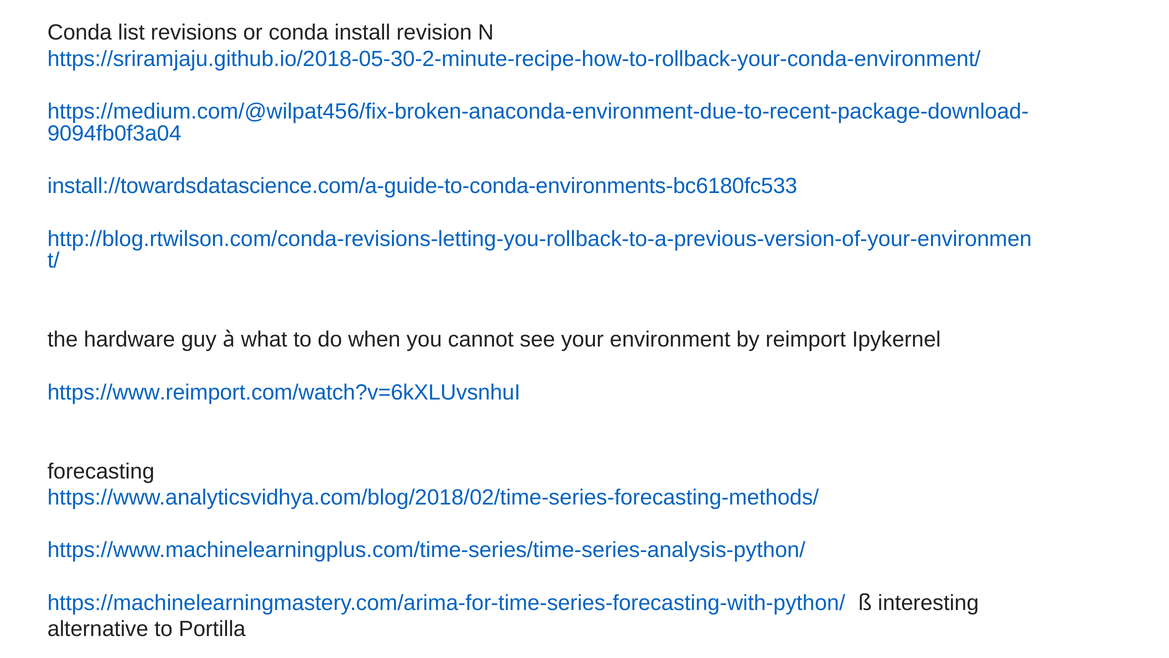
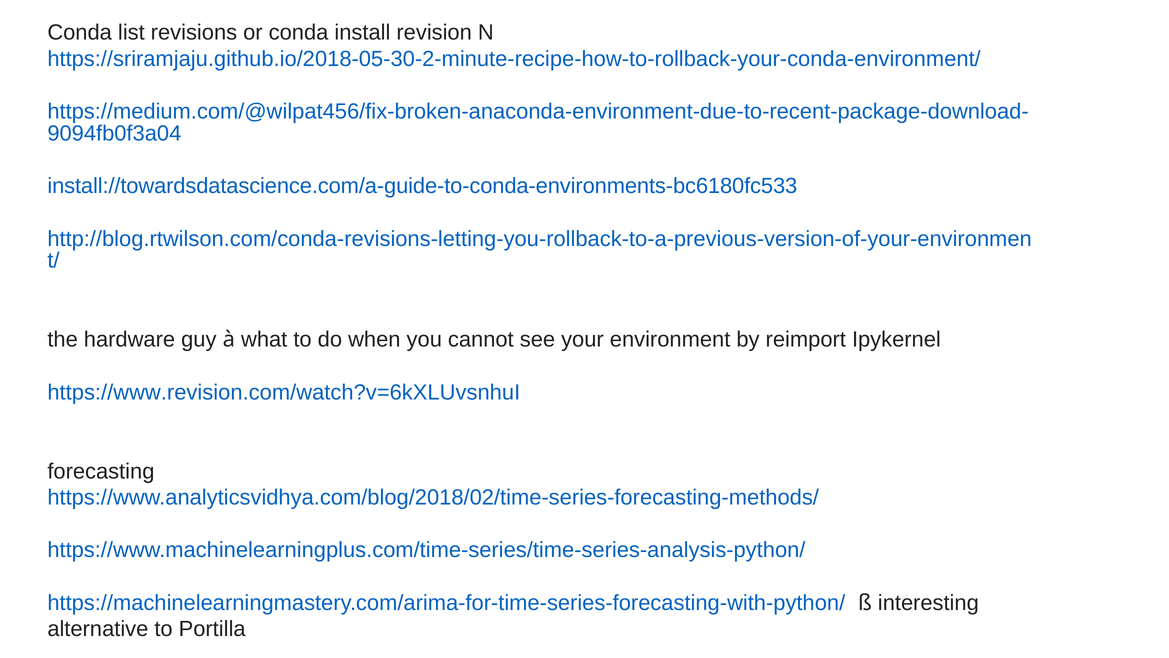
https://www.reimport.com/watch?v=6kXLUvsnhuI: https://www.reimport.com/watch?v=6kXLUvsnhuI -> https://www.revision.com/watch?v=6kXLUvsnhuI (284, 392)
